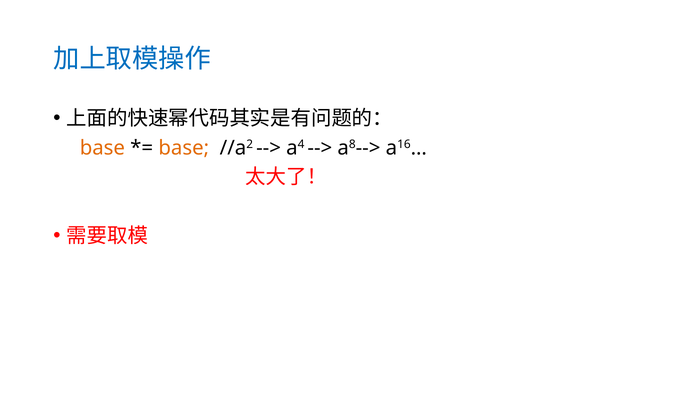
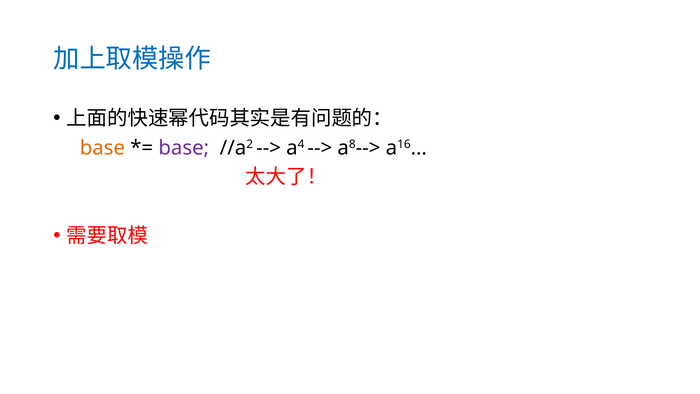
base colour: orange -> purple (184, 148)
